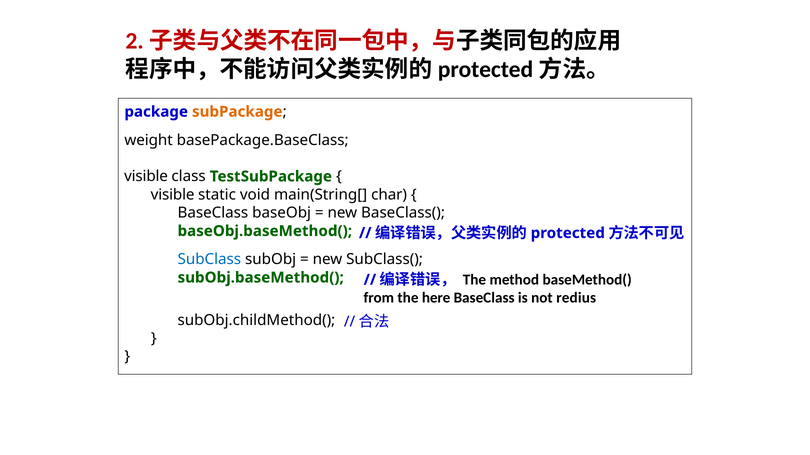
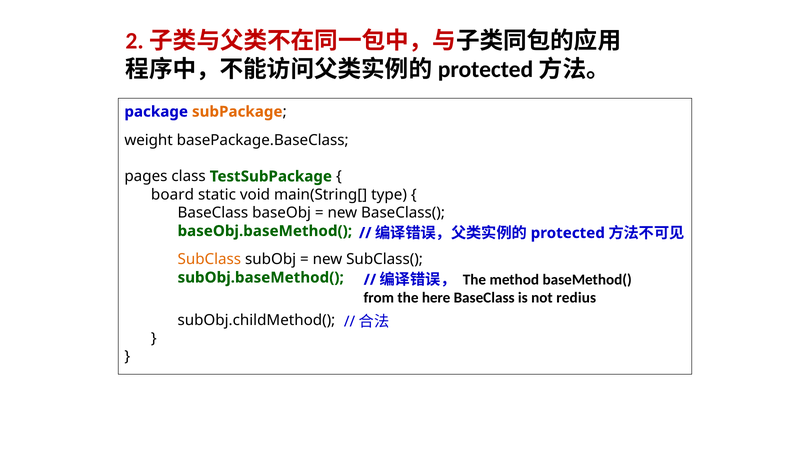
visible: visible -> pages (146, 177)
visible: visible -> board (172, 195)
char: char -> type (389, 195)
SubClass colour: blue -> orange (209, 260)
